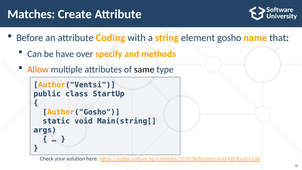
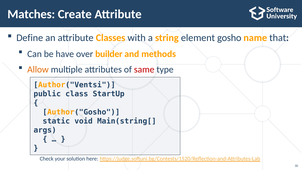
Before: Before -> Define (30, 38)
Coding: Coding -> Classes (111, 38)
specify: specify -> builder (109, 54)
same colour: black -> red (144, 70)
